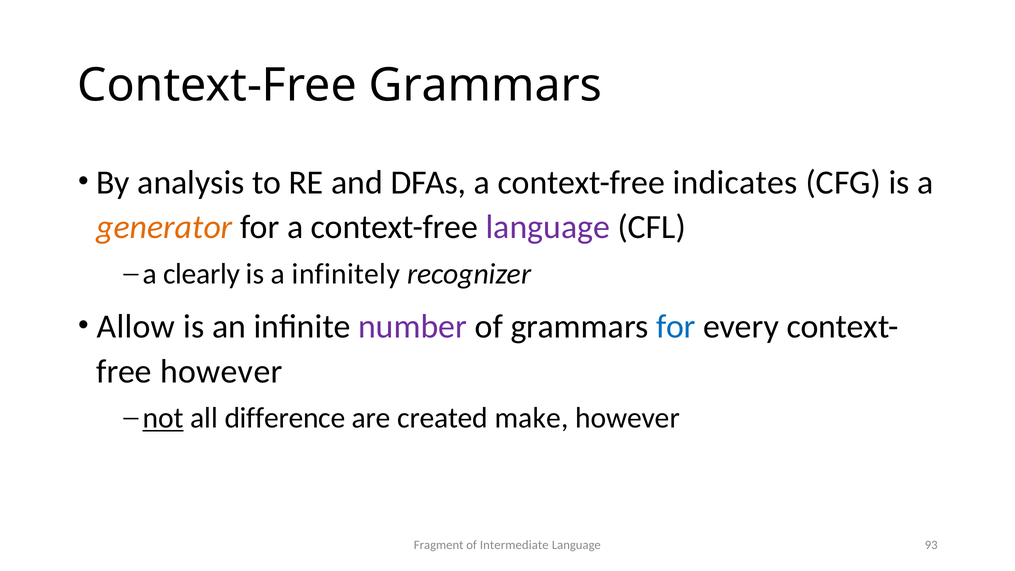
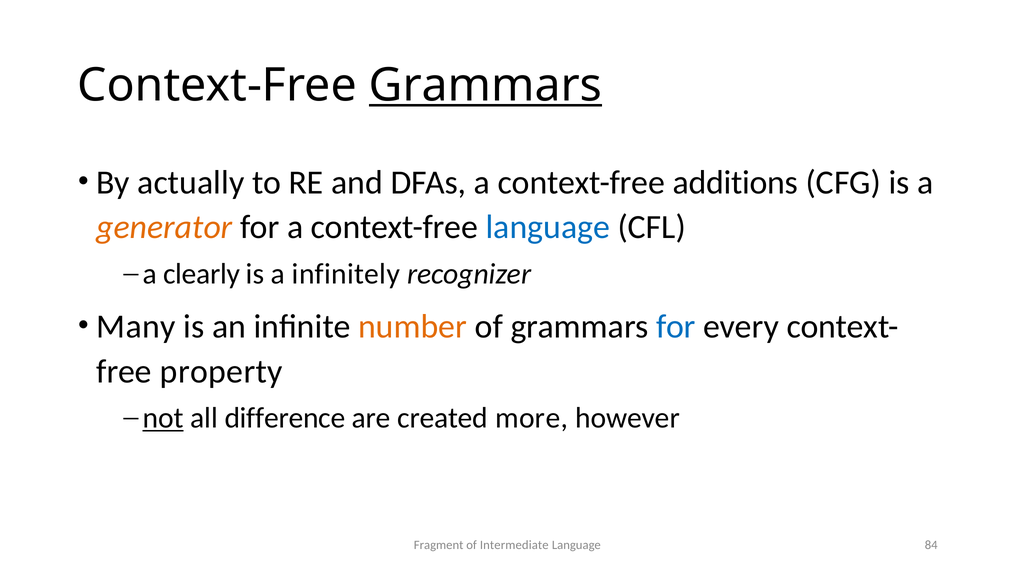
Grammars underline: none -> present (485, 85)
analysis: analysis -> actually (191, 183)
indicates: indicates -> additions (735, 183)
language colour: purple -> blue (548, 227)
Allow: Allow -> Many (136, 327)
number colour: purple -> orange (413, 327)
however: however -> property (221, 371)
make: make -> more (532, 418)
93: 93 -> 84 (931, 545)
